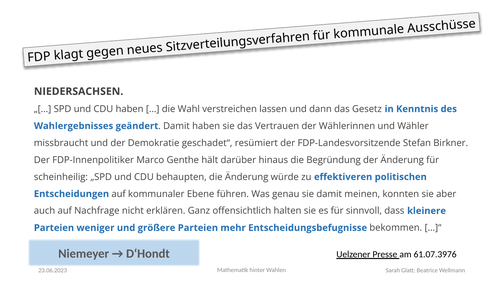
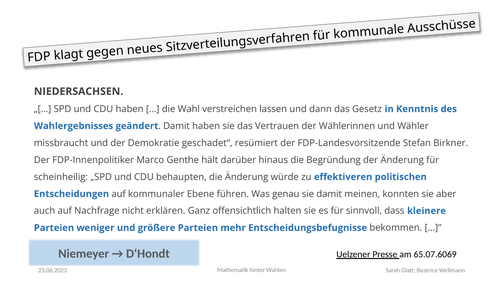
61.07.3976: 61.07.3976 -> 65.07.6069 (435, 254)
